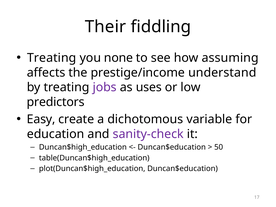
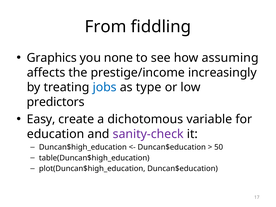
Their: Their -> From (106, 27)
Treating: Treating -> Graphics (52, 58)
understand: understand -> increasingly (222, 73)
jobs colour: purple -> blue (105, 87)
uses: uses -> type (149, 87)
